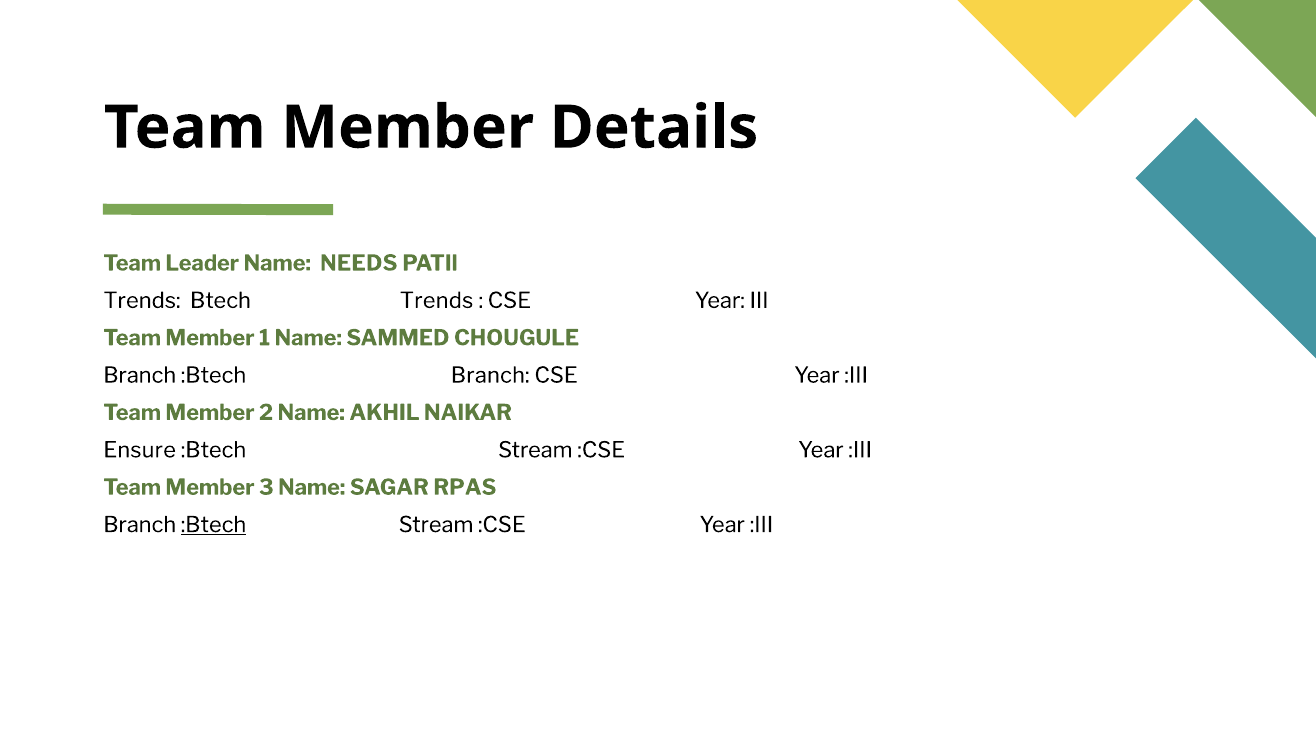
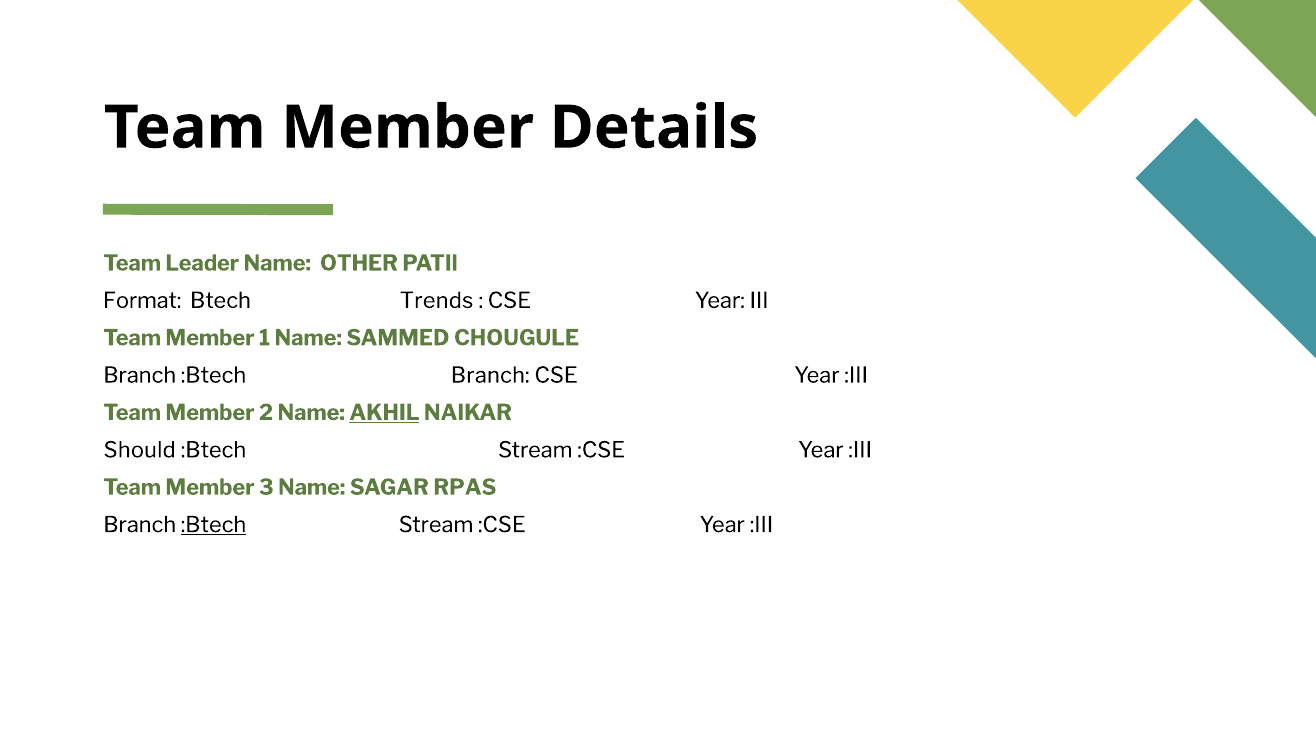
NEEDS: NEEDS -> OTHER (359, 263)
Trends: Trends -> Format (142, 301)
AKHIL underline: none -> present (384, 413)
Ensure: Ensure -> Should (140, 450)
